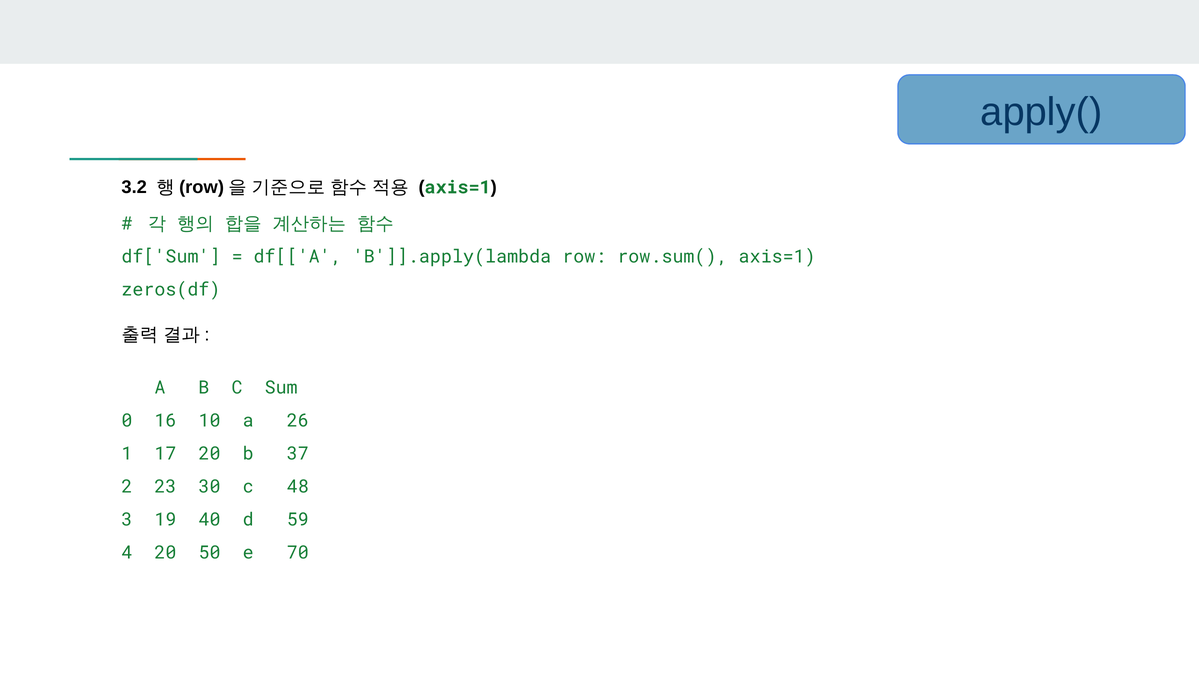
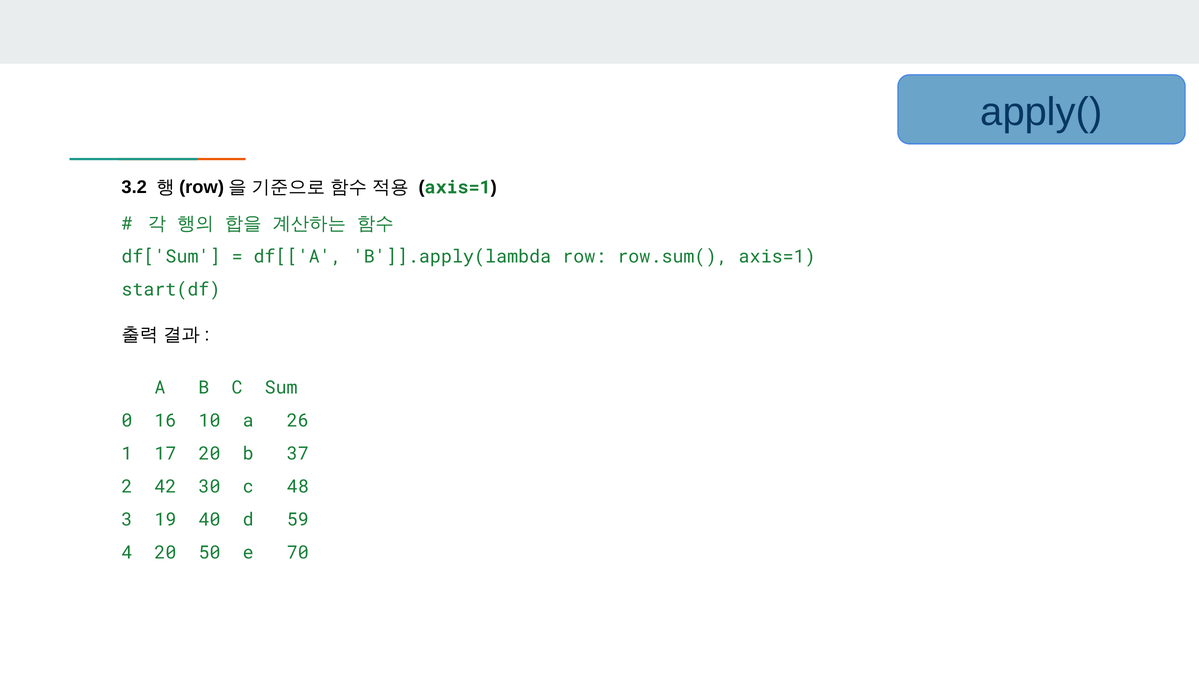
zeros(df: zeros(df -> start(df (171, 290)
23: 23 -> 42 (165, 487)
